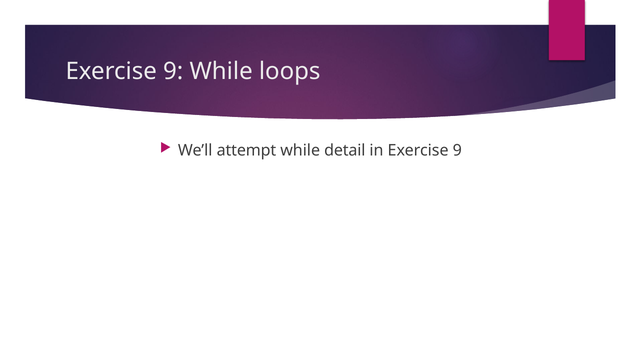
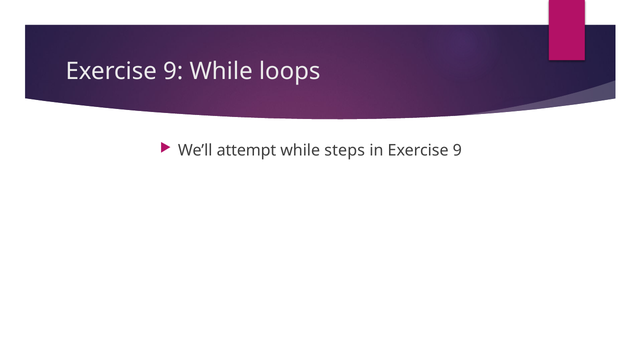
detail: detail -> steps (345, 150)
